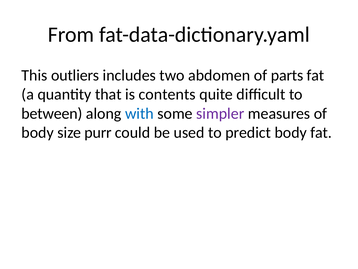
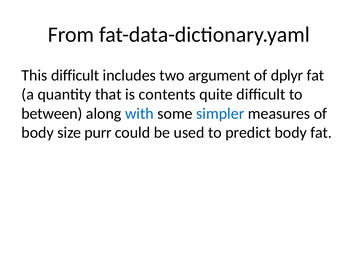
This outliers: outliers -> difficult (75, 75)
abdomen: abdomen -> argument (219, 75)
parts: parts -> dplyr (287, 75)
simpler colour: purple -> blue (220, 113)
